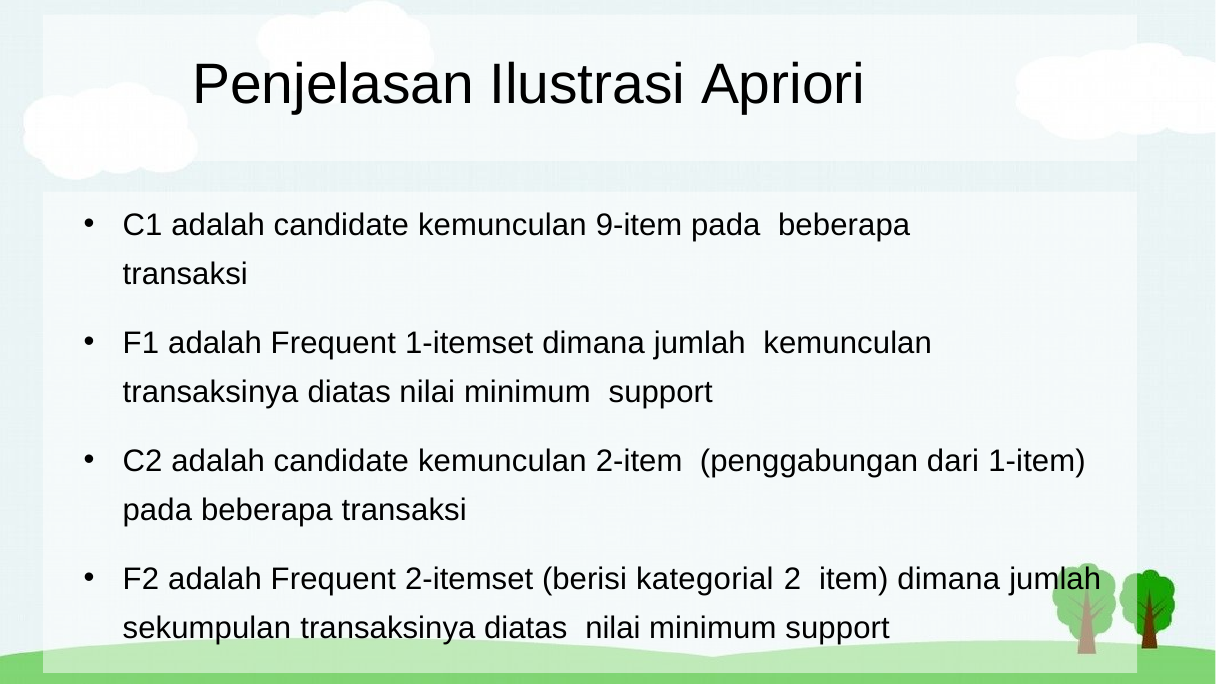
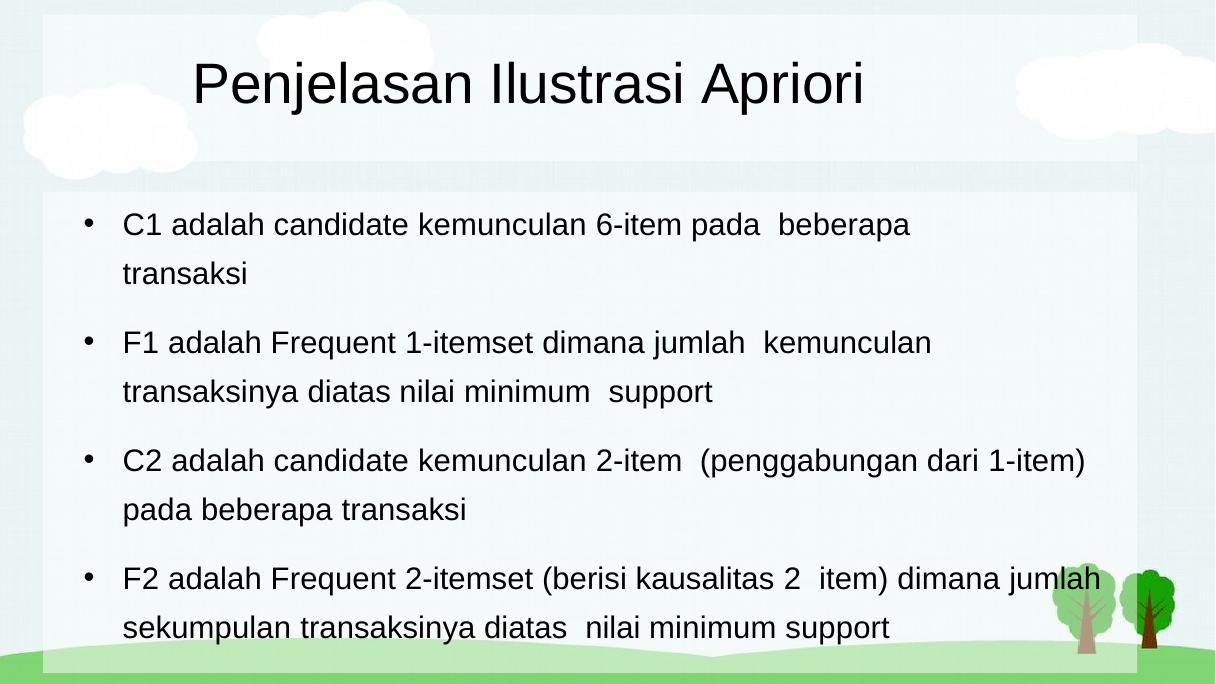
9-item: 9-item -> 6-item (639, 225)
kategorial: kategorial -> kausalitas (705, 579)
